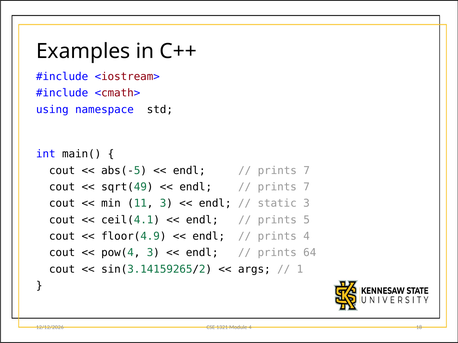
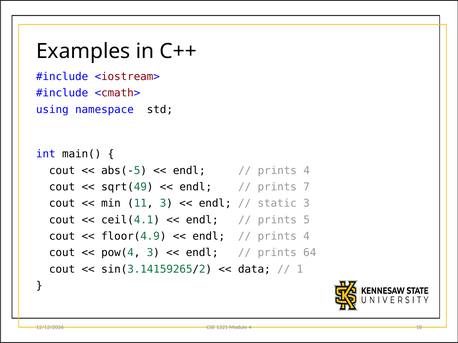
7: 7 -> 4 (307, 171)
args: args -> data (254, 270)
